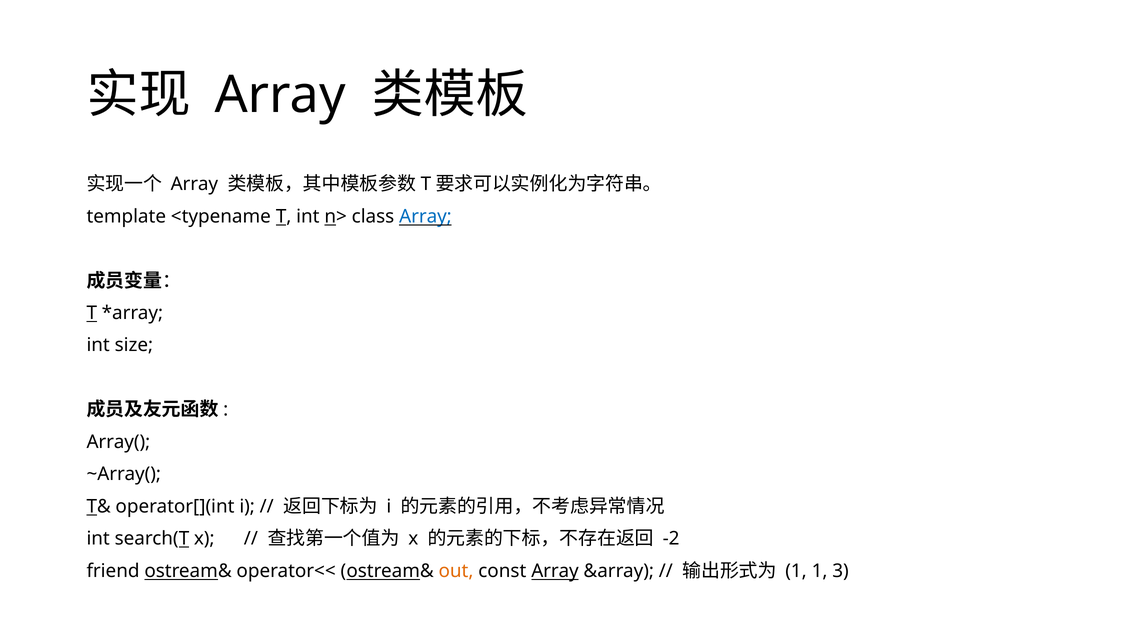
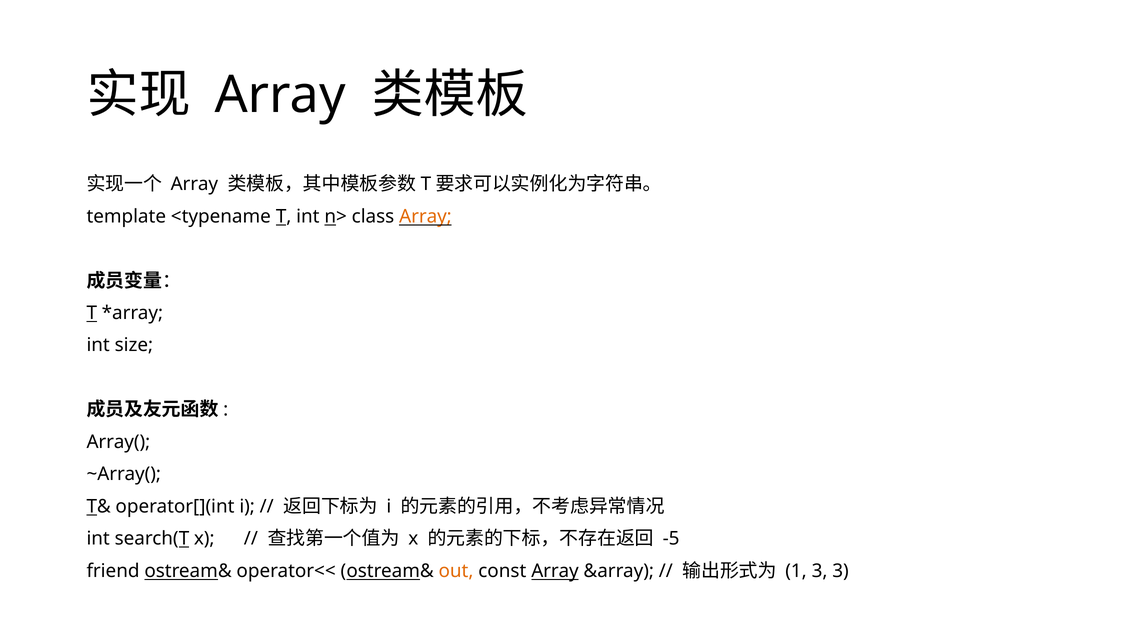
Array colour: blue -> orange (426, 217)
-2: -2 -> -5 (671, 539)
1 1: 1 -> 3 (820, 571)
